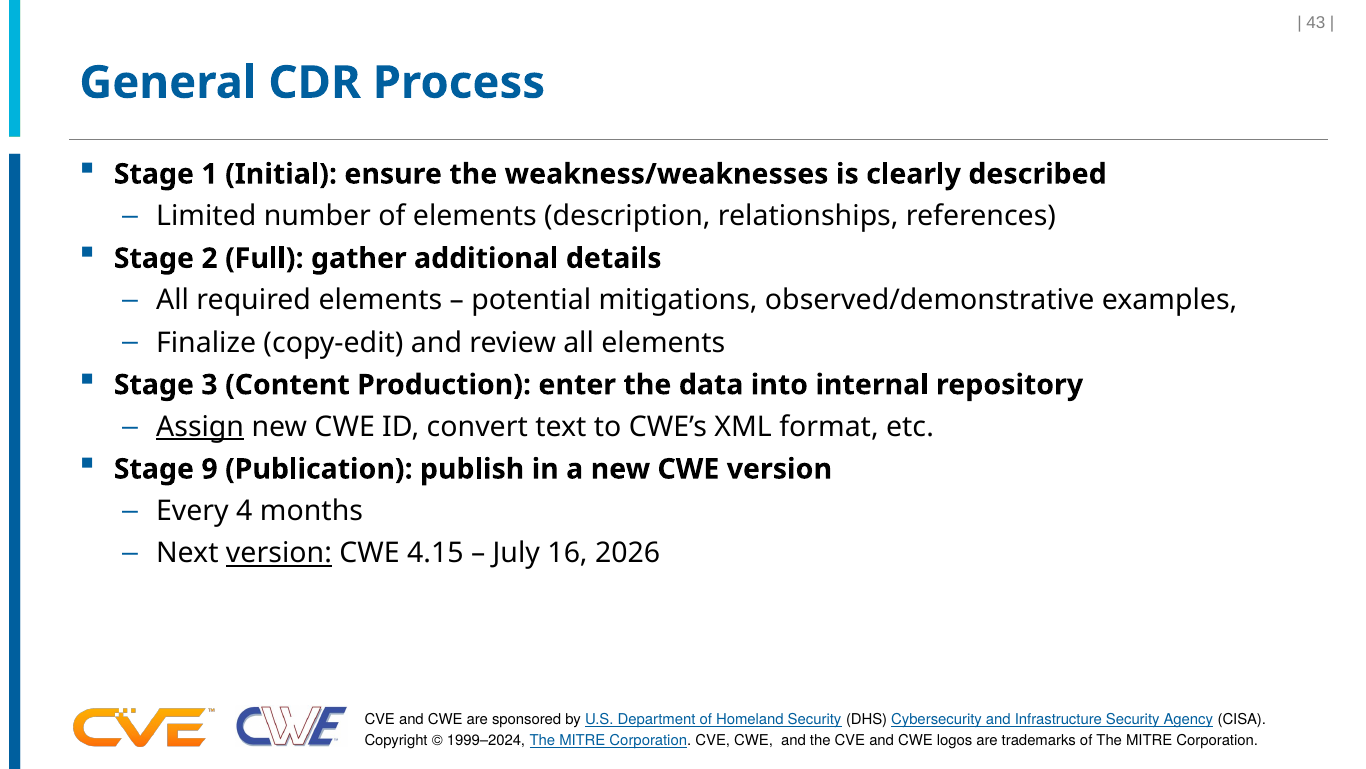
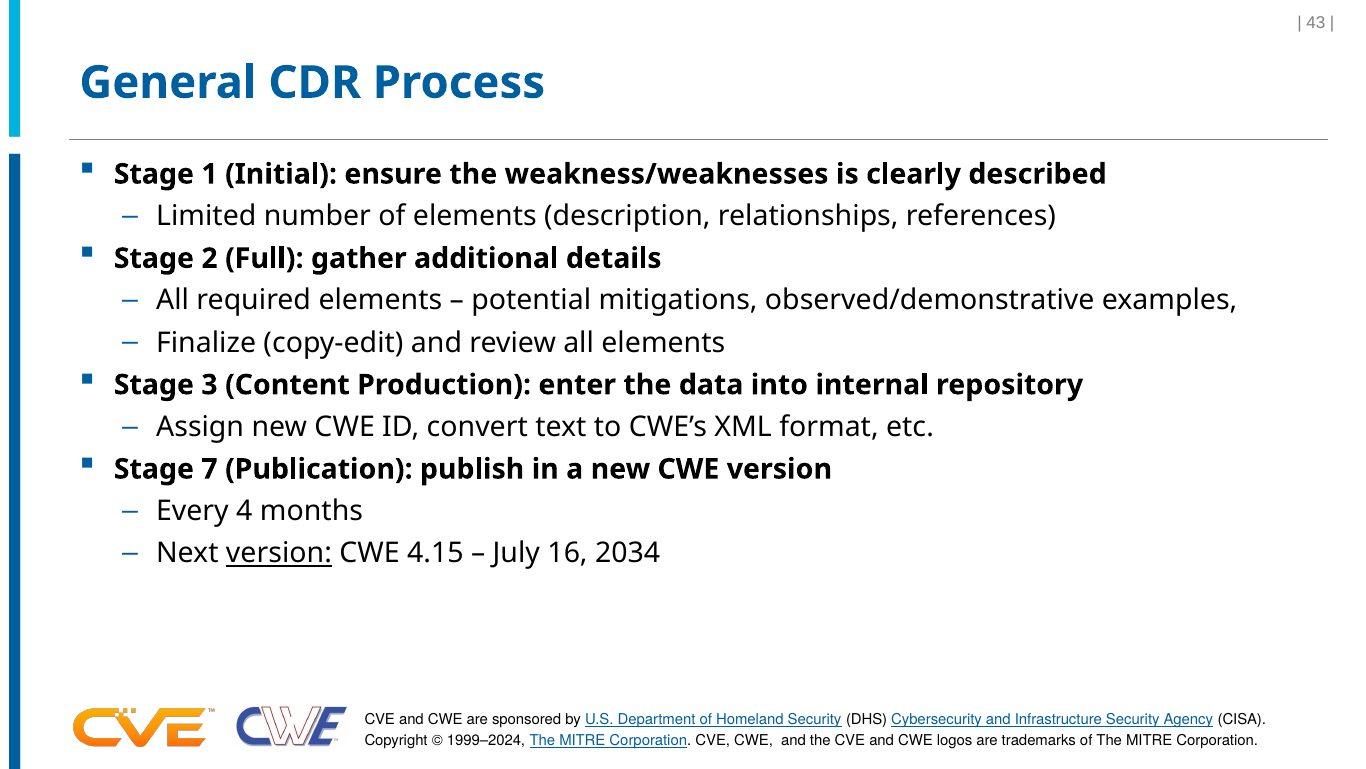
Assign underline: present -> none (200, 427)
9: 9 -> 7 (210, 469)
2026: 2026 -> 2034 (628, 553)
